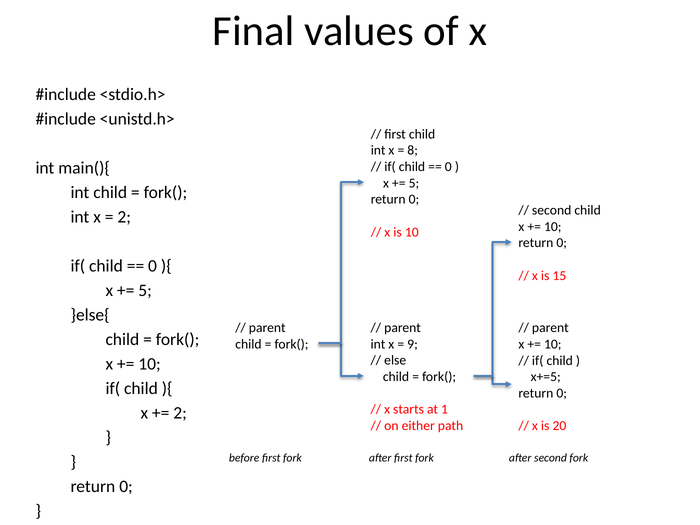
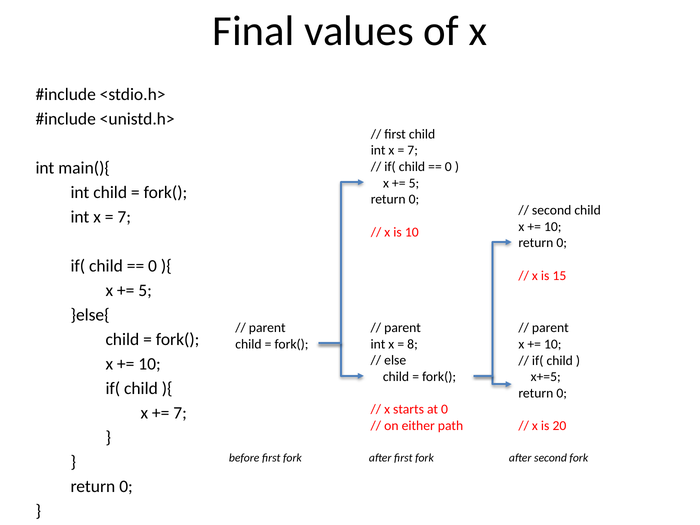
8: 8 -> 7 (413, 150)
2: 2 -> 7 (124, 217)
9: 9 -> 8 (413, 344)
at 1: 1 -> 0 (444, 409)
2: 2 -> 7 (180, 413)
